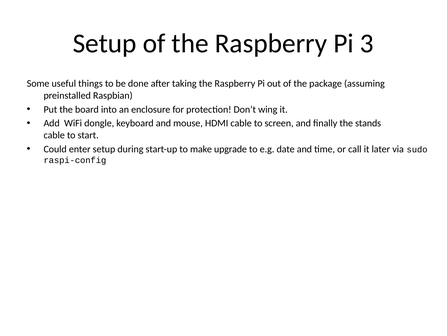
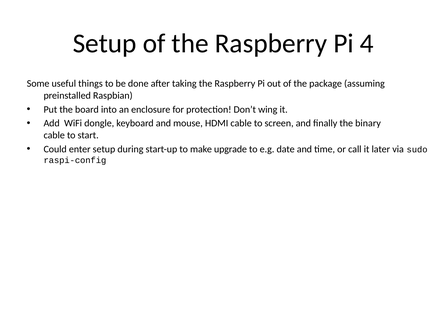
3: 3 -> 4 (367, 43)
stands: stands -> binary (368, 123)
